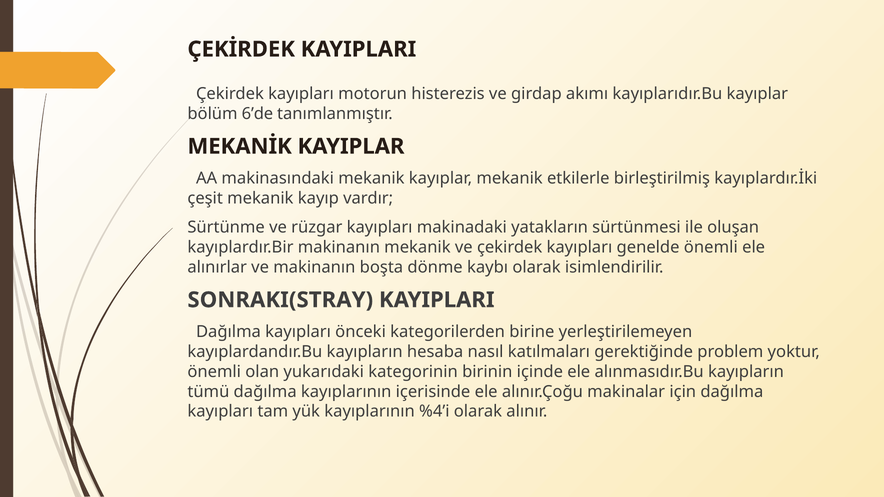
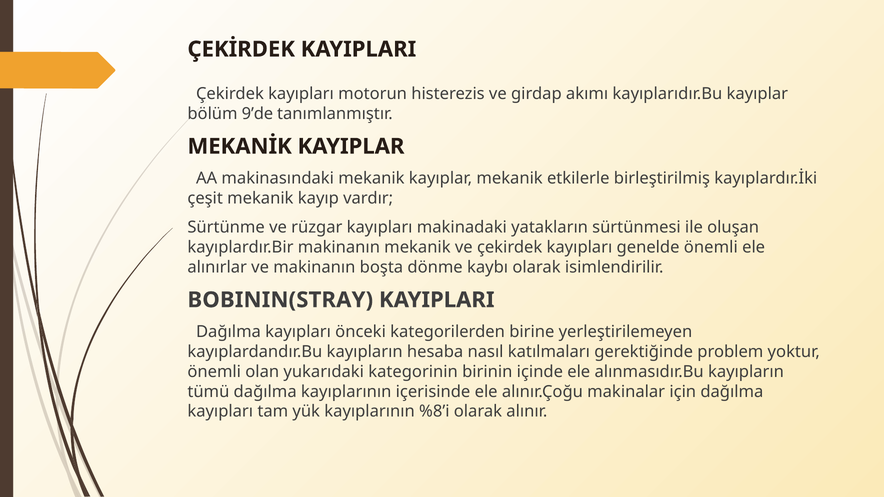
6’de: 6’de -> 9’de (257, 114)
SONRAKI(STRAY: SONRAKI(STRAY -> BOBININ(STRAY (280, 300)
%4’i: %4’i -> %8’i (434, 412)
